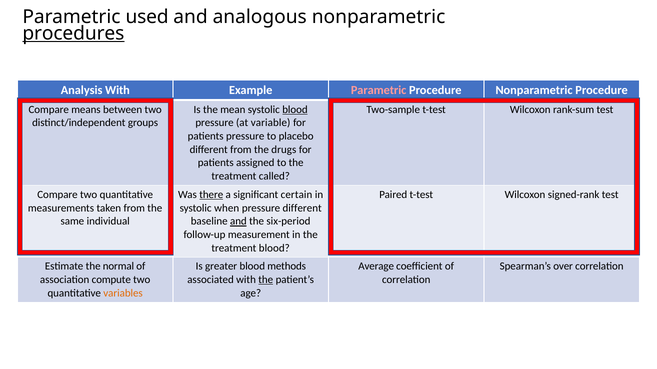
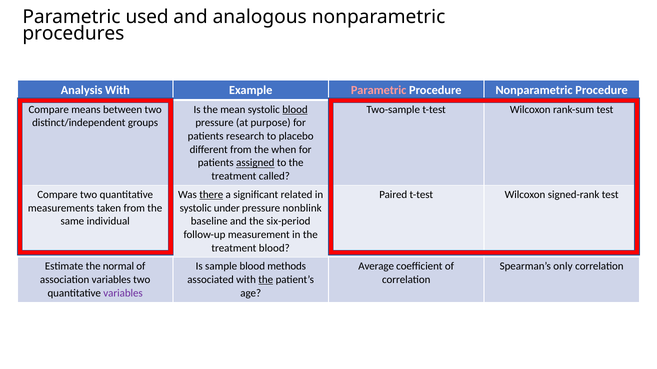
procedures underline: present -> none (73, 33)
variable: variable -> purpose (271, 123)
patients pressure: pressure -> research (245, 136)
drugs: drugs -> when (284, 150)
assigned underline: none -> present (255, 163)
certain: certain -> related (297, 195)
when: when -> under (227, 208)
pressure different: different -> nonblink (302, 208)
and underline: present -> none (238, 222)
greater: greater -> sample (221, 267)
over: over -> only (563, 267)
association compute: compute -> variables (111, 280)
variables colour: orange -> purple (123, 293)
